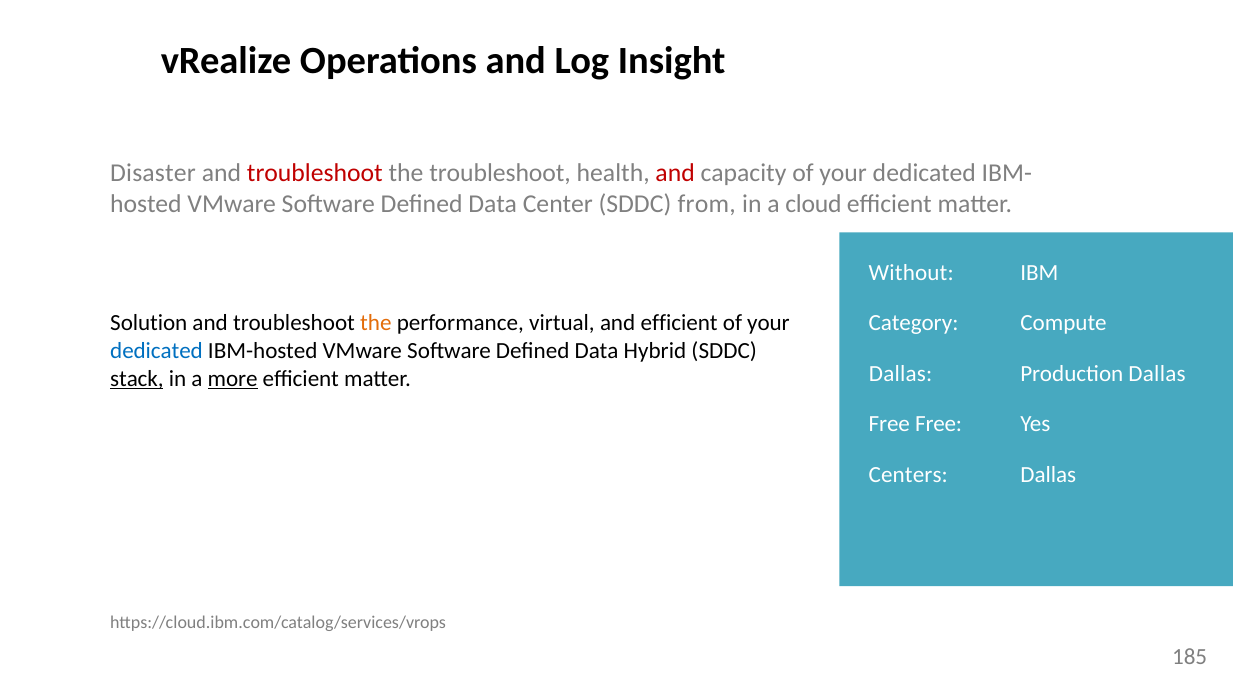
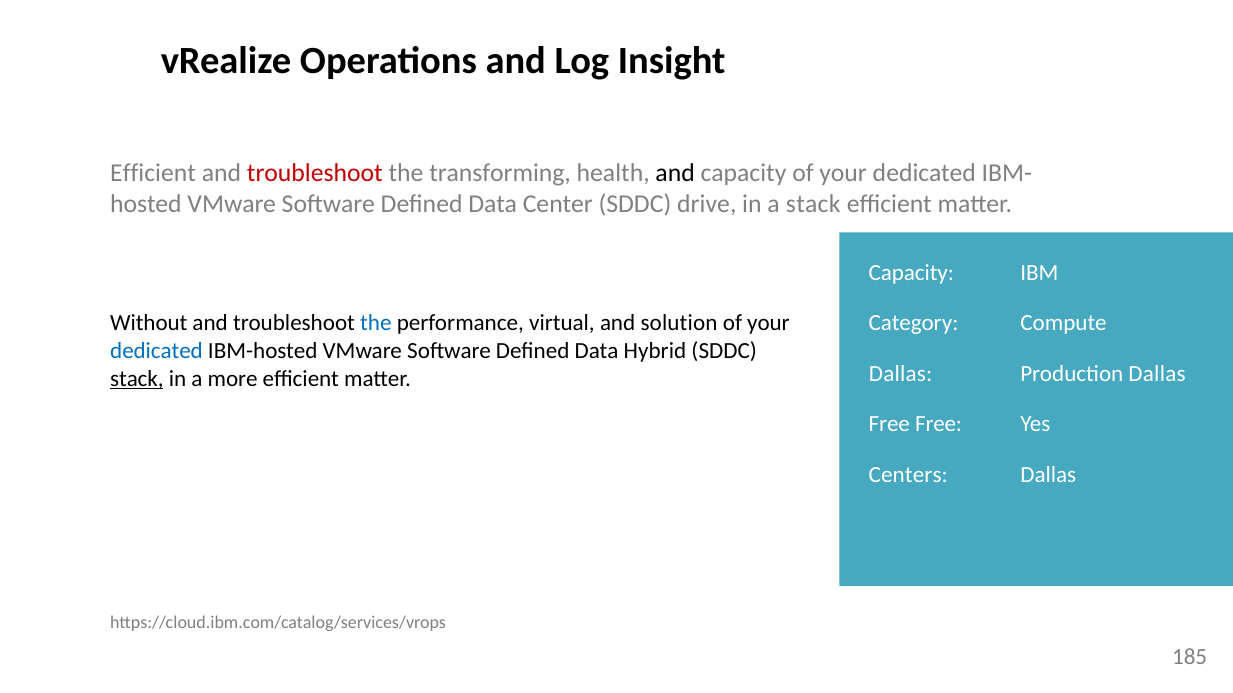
Disaster: Disaster -> Efficient (153, 173)
the troubleshoot: troubleshoot -> transforming (500, 173)
and colour: red -> black (675, 173)
from: from -> drive (707, 204)
a cloud: cloud -> stack (813, 204)
Without: Without -> Capacity (911, 273)
Solution: Solution -> Without (149, 323)
the colour: orange -> blue (376, 323)
and efficient: efficient -> solution (679, 323)
more underline: present -> none (233, 379)
